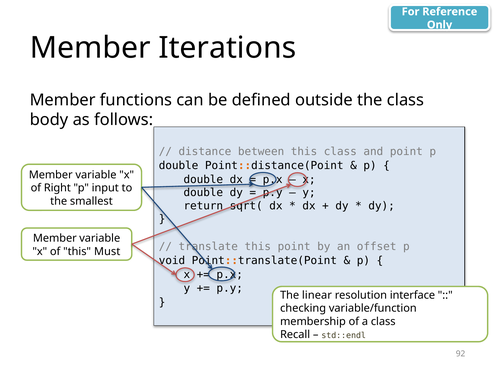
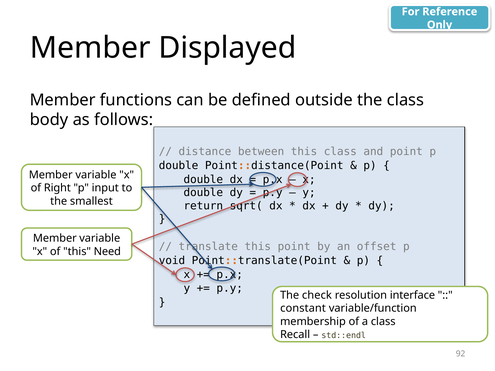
Iterations: Iterations -> Displayed (227, 48)
Must: Must -> Need (107, 252)
linear: linear -> check (317, 295)
checking: checking -> constant (303, 308)
